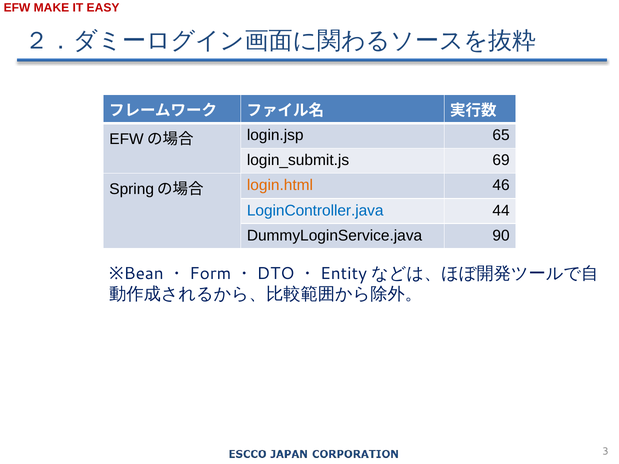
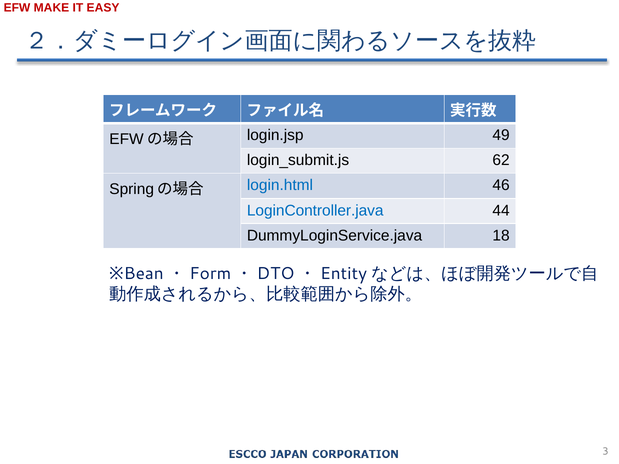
65: 65 -> 49 (501, 135)
69: 69 -> 62 (501, 160)
login.html colour: orange -> blue (280, 185)
90: 90 -> 18 (501, 236)
